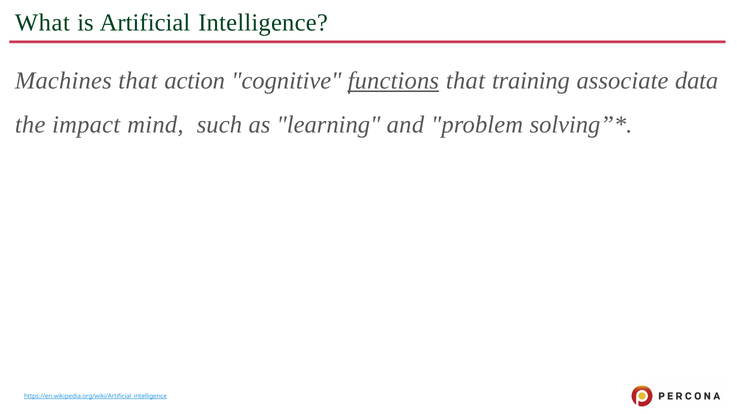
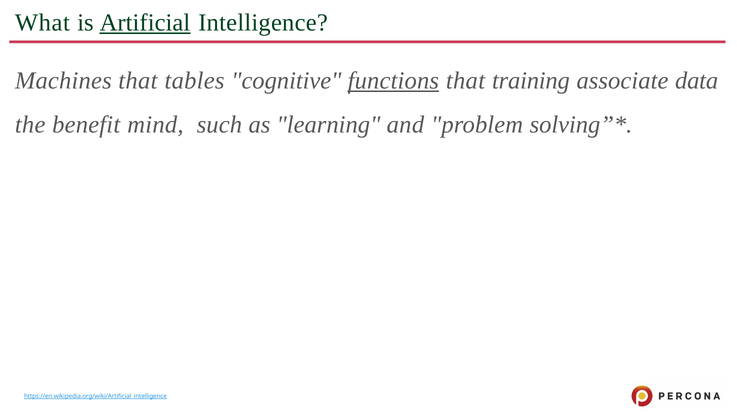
Artificial underline: none -> present (145, 23)
action: action -> tables (195, 81)
impact: impact -> benefit (86, 125)
